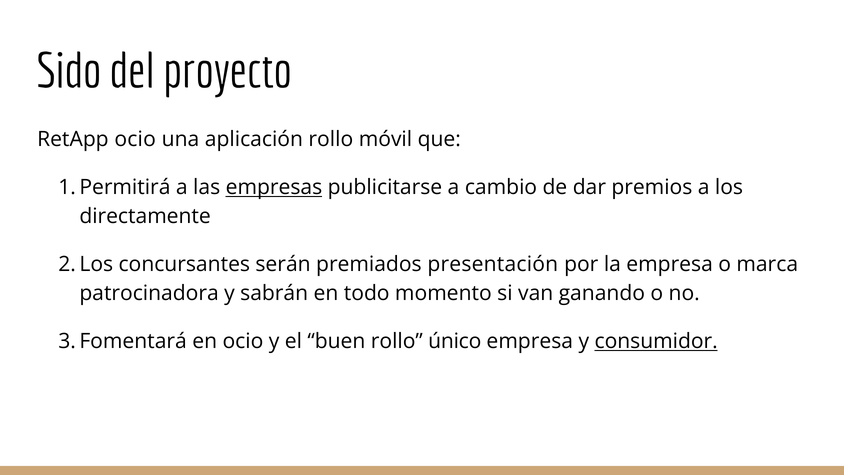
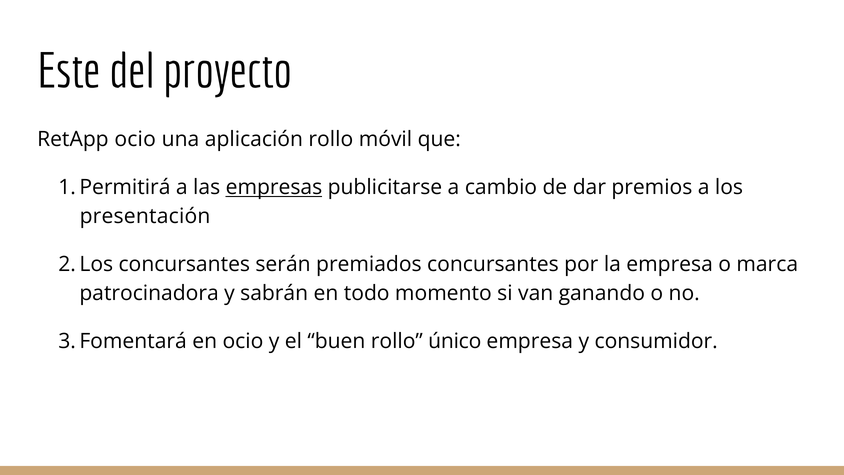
Sido: Sido -> Este (69, 71)
directamente: directamente -> presentación (145, 216)
premiados presentación: presentación -> concursantes (493, 264)
consumidor underline: present -> none (656, 341)
